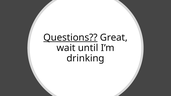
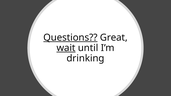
wait underline: none -> present (66, 48)
